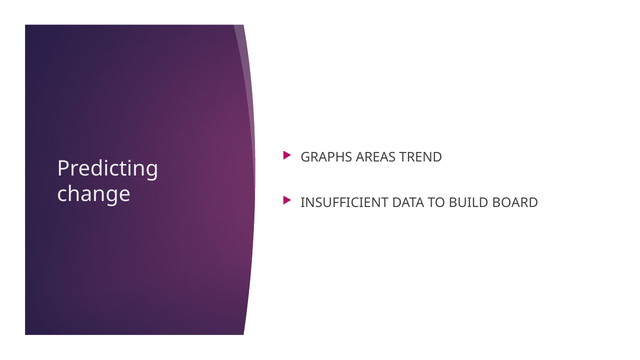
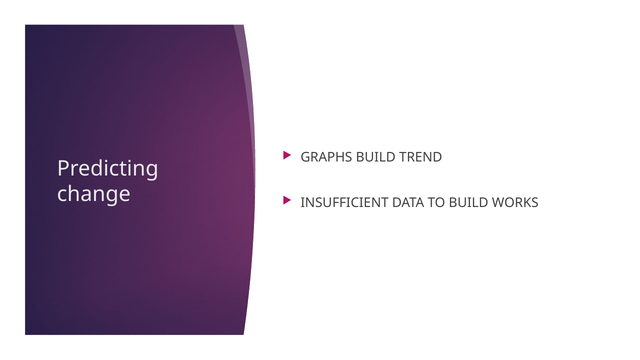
GRAPHS AREAS: AREAS -> BUILD (376, 157)
BOARD: BOARD -> WORKS (515, 203)
